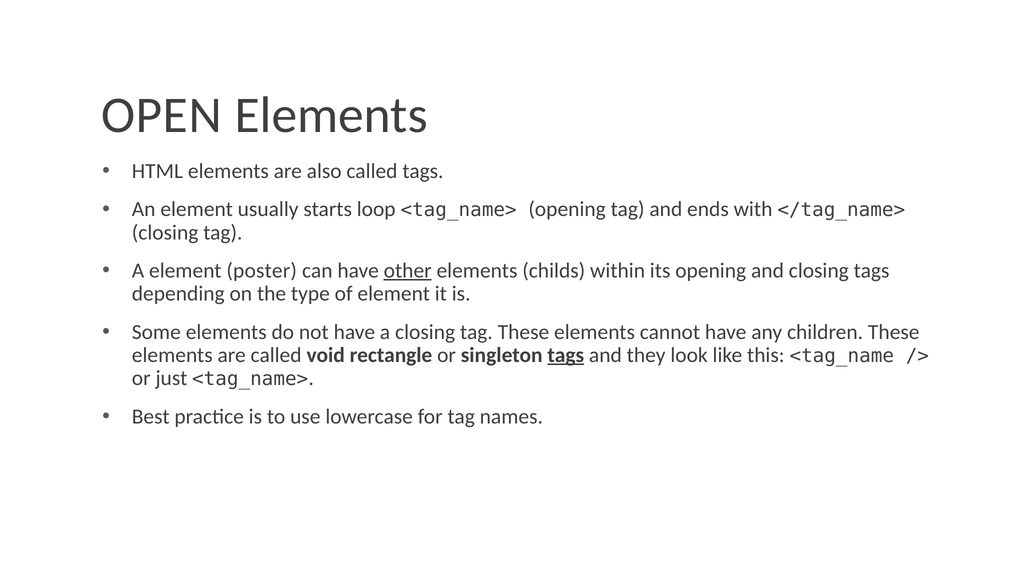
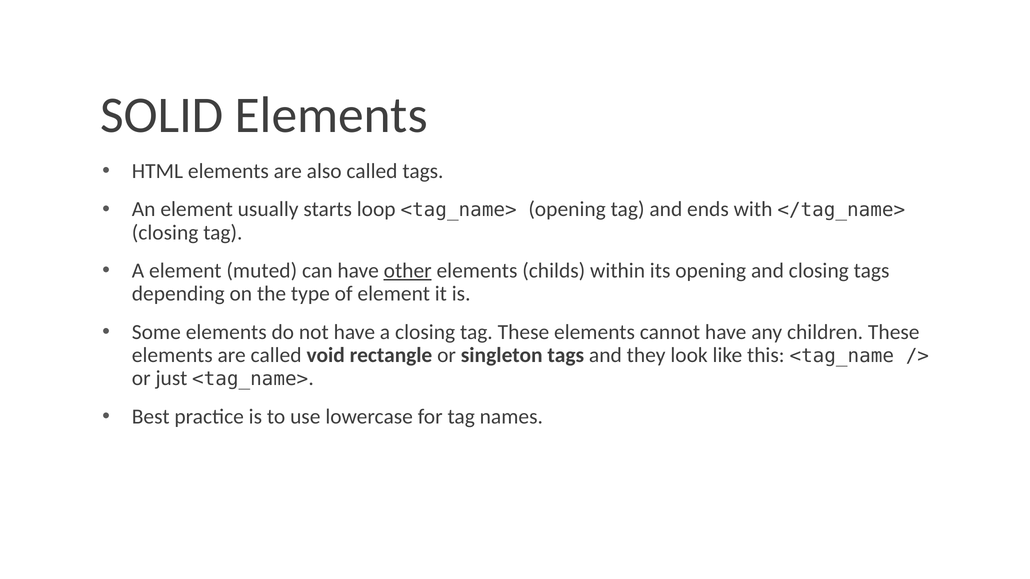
OPEN: OPEN -> SOLID (162, 115)
poster: poster -> muted (262, 271)
tags underline: present -> none (566, 355)
